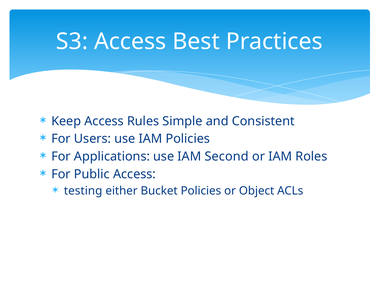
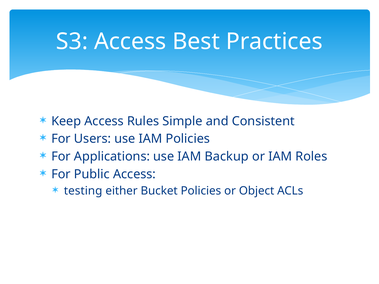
Second: Second -> Backup (227, 157)
